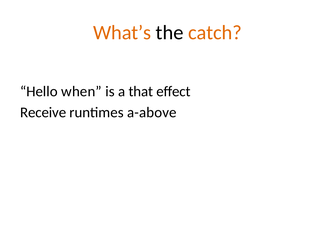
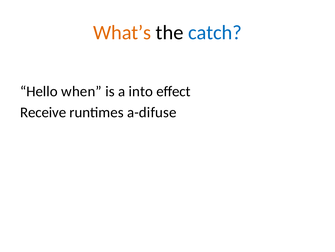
catch colour: orange -> blue (215, 32)
that: that -> into (141, 91)
a-above: a-above -> a-difuse (152, 112)
